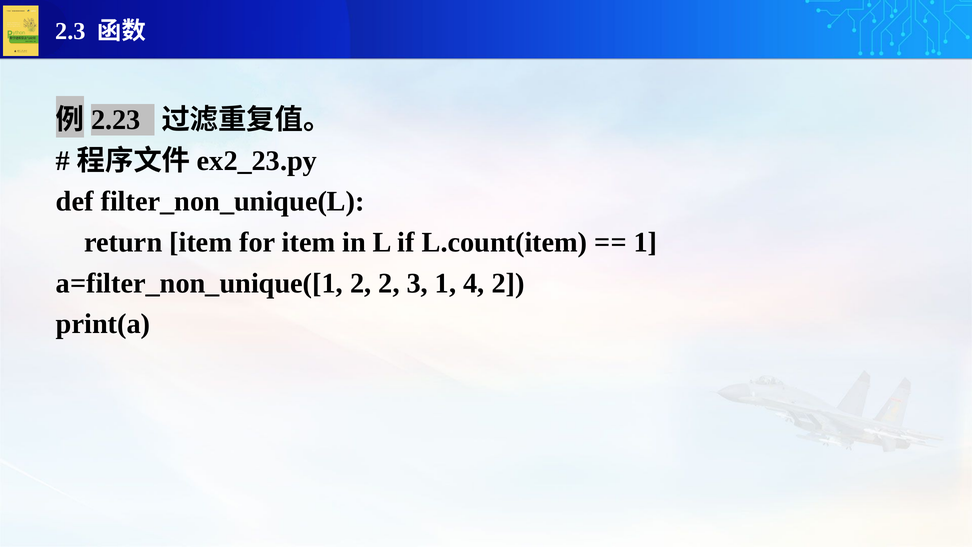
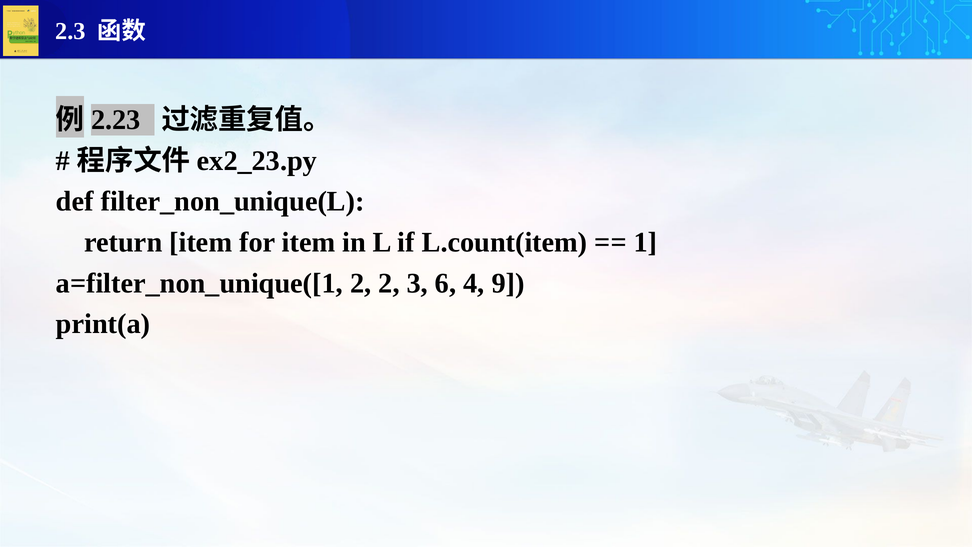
3 1: 1 -> 6 (446, 283)
4 2: 2 -> 9 (508, 283)
